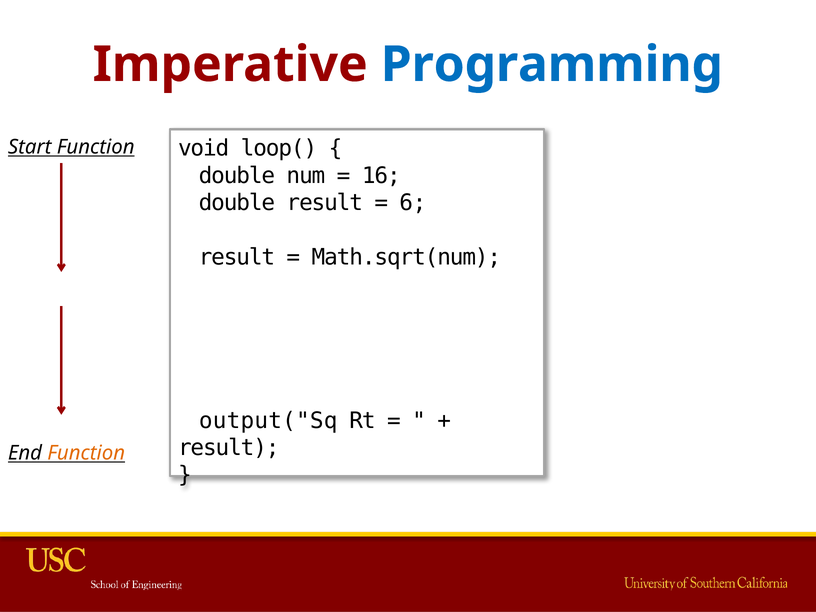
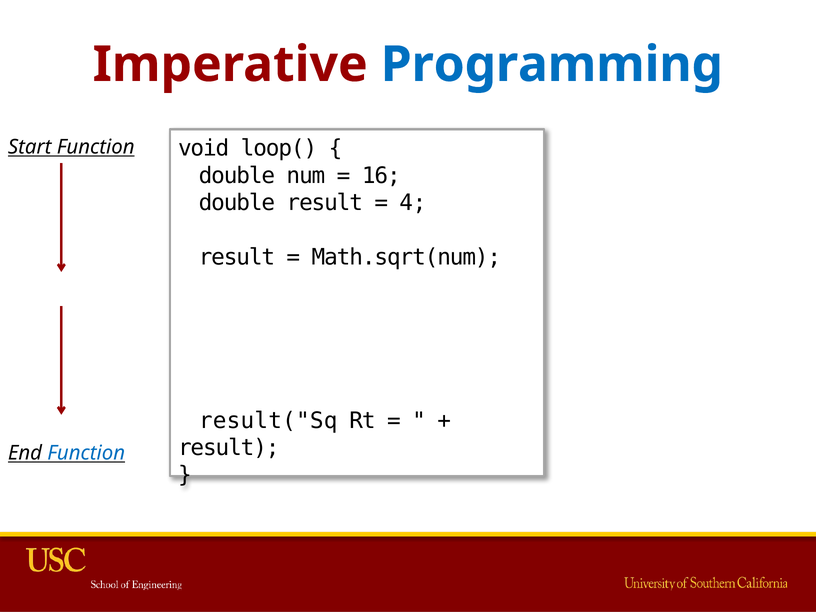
6: 6 -> 4 (413, 203)
output("Sq: output("Sq -> result("Sq (268, 421)
Function colour: orange -> blue (86, 453)
